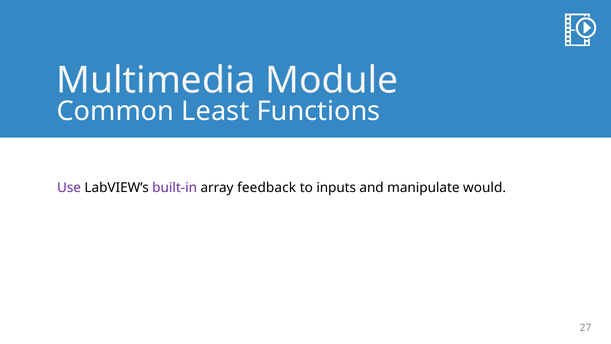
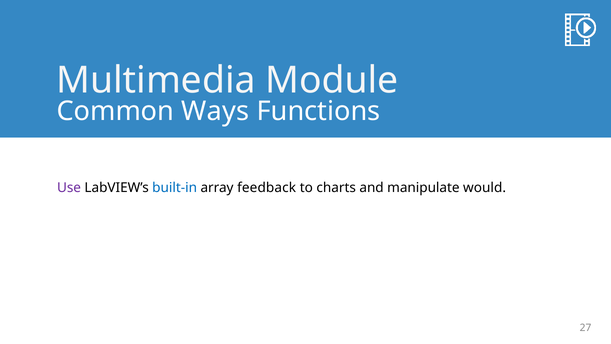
Least: Least -> Ways (215, 111)
built-in colour: purple -> blue (175, 188)
inputs: inputs -> charts (336, 188)
